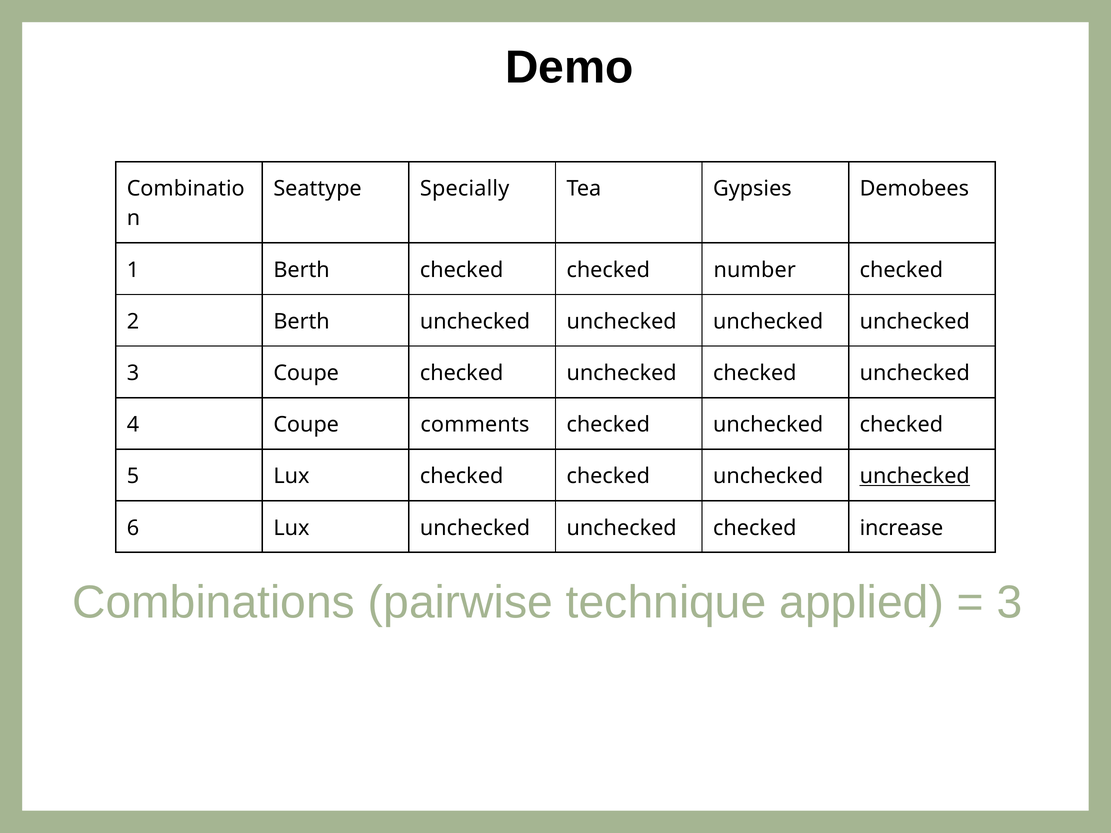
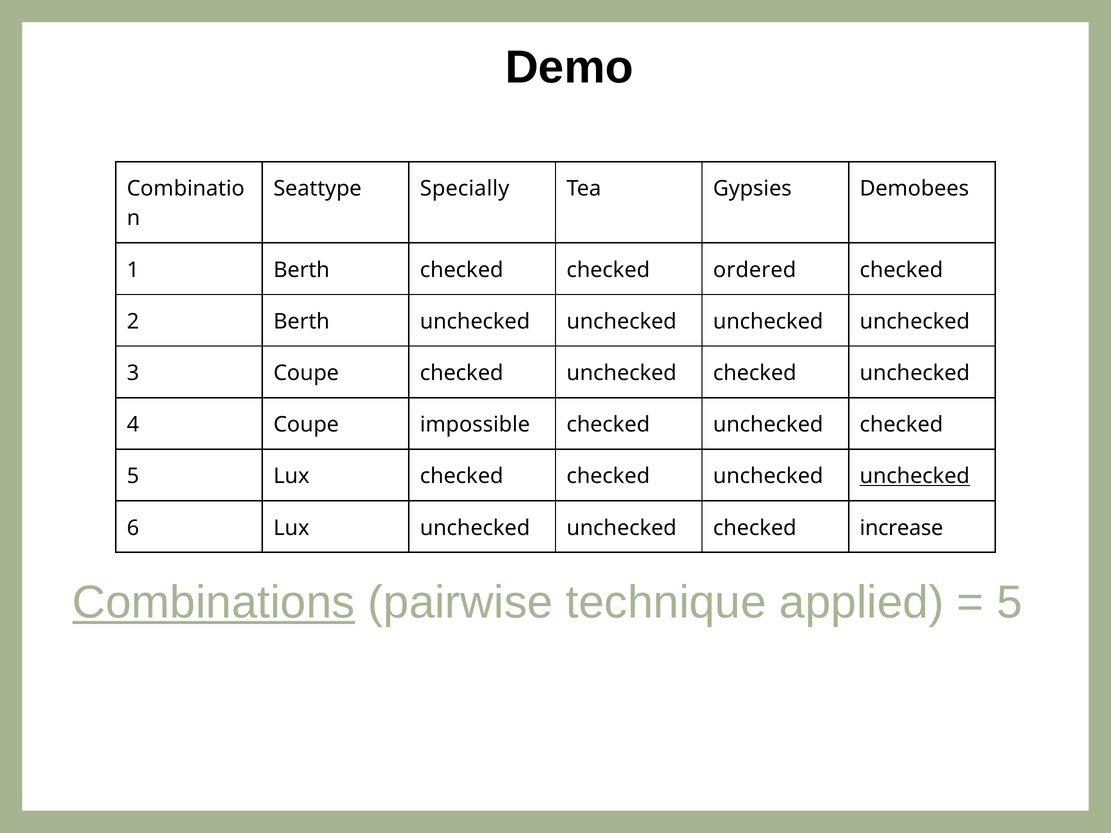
number: number -> ordered (755, 270)
comments: comments -> impossible (475, 425)
Combinations underline: none -> present (214, 603)
3: 3 -> 5 (1009, 603)
